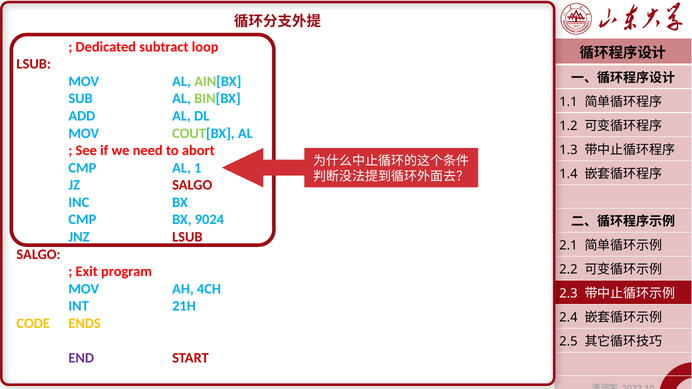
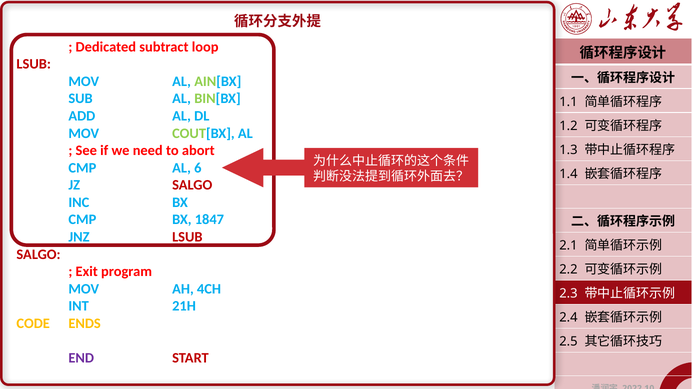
1: 1 -> 6 (198, 168)
9024: 9024 -> 1847 (209, 220)
